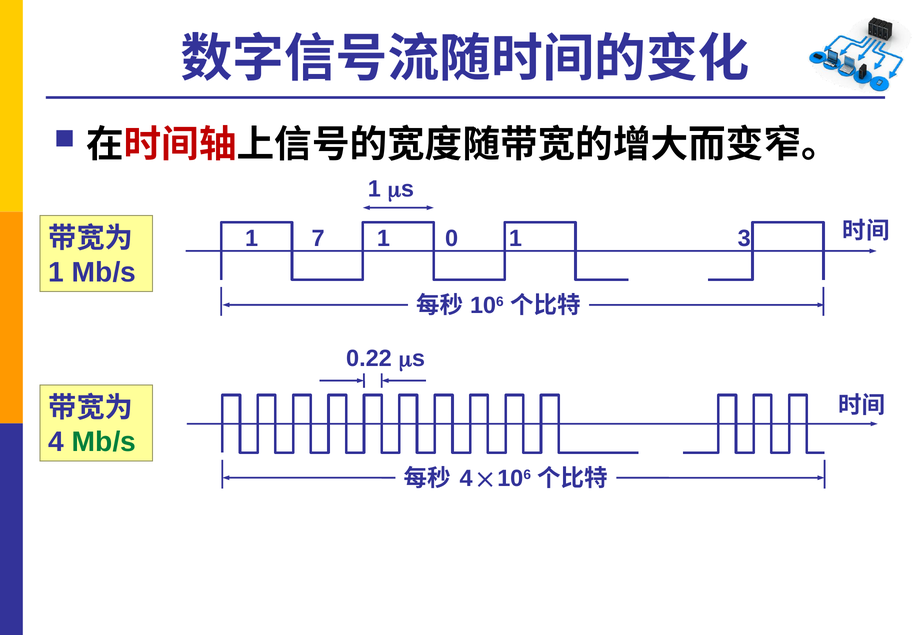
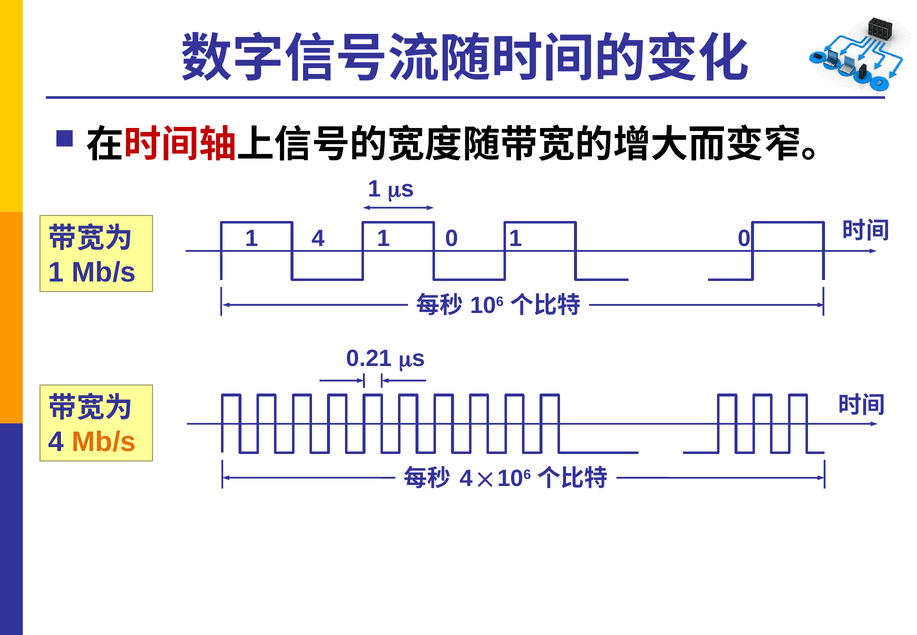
1 7: 7 -> 4 (318, 238)
0 1 3: 3 -> 0 (744, 238)
0.22: 0.22 -> 0.21 (369, 358)
Mb/s colour: green -> orange (104, 442)
